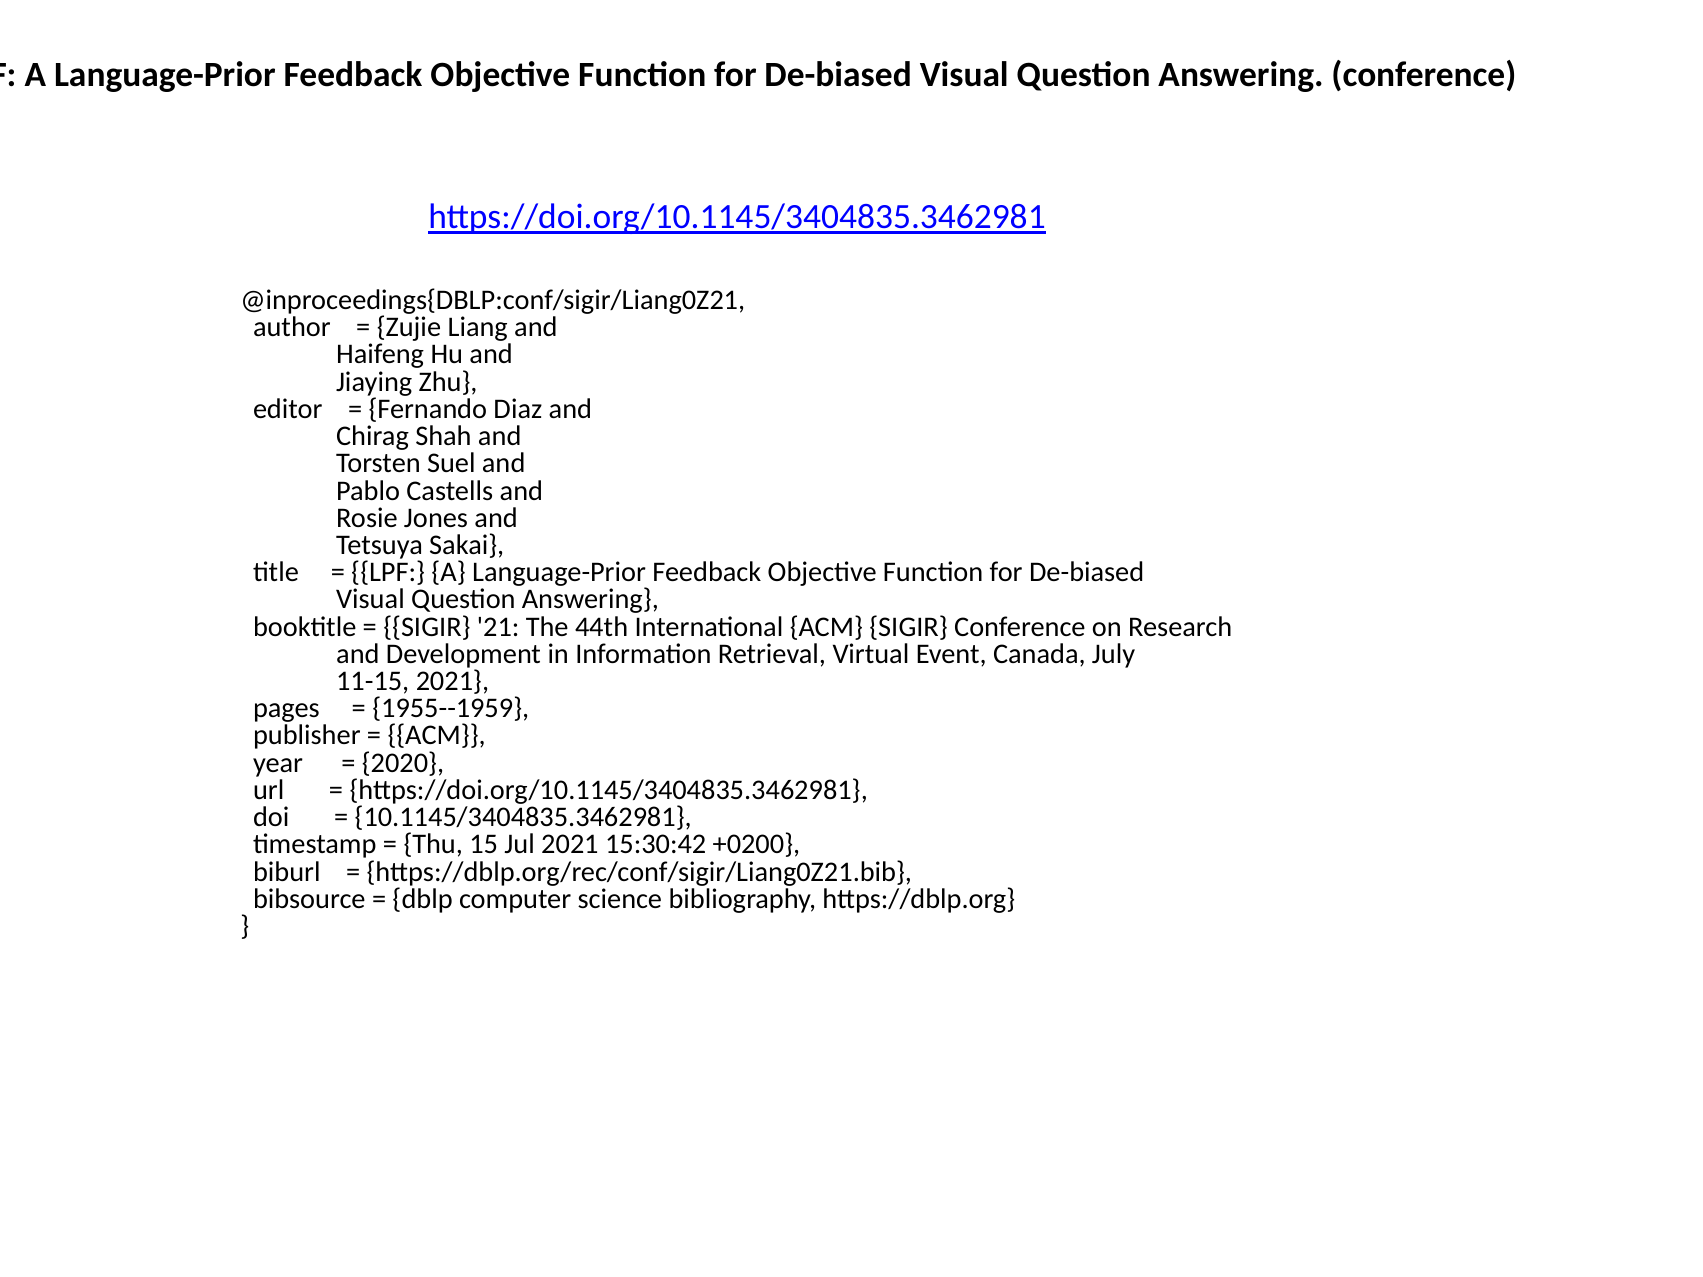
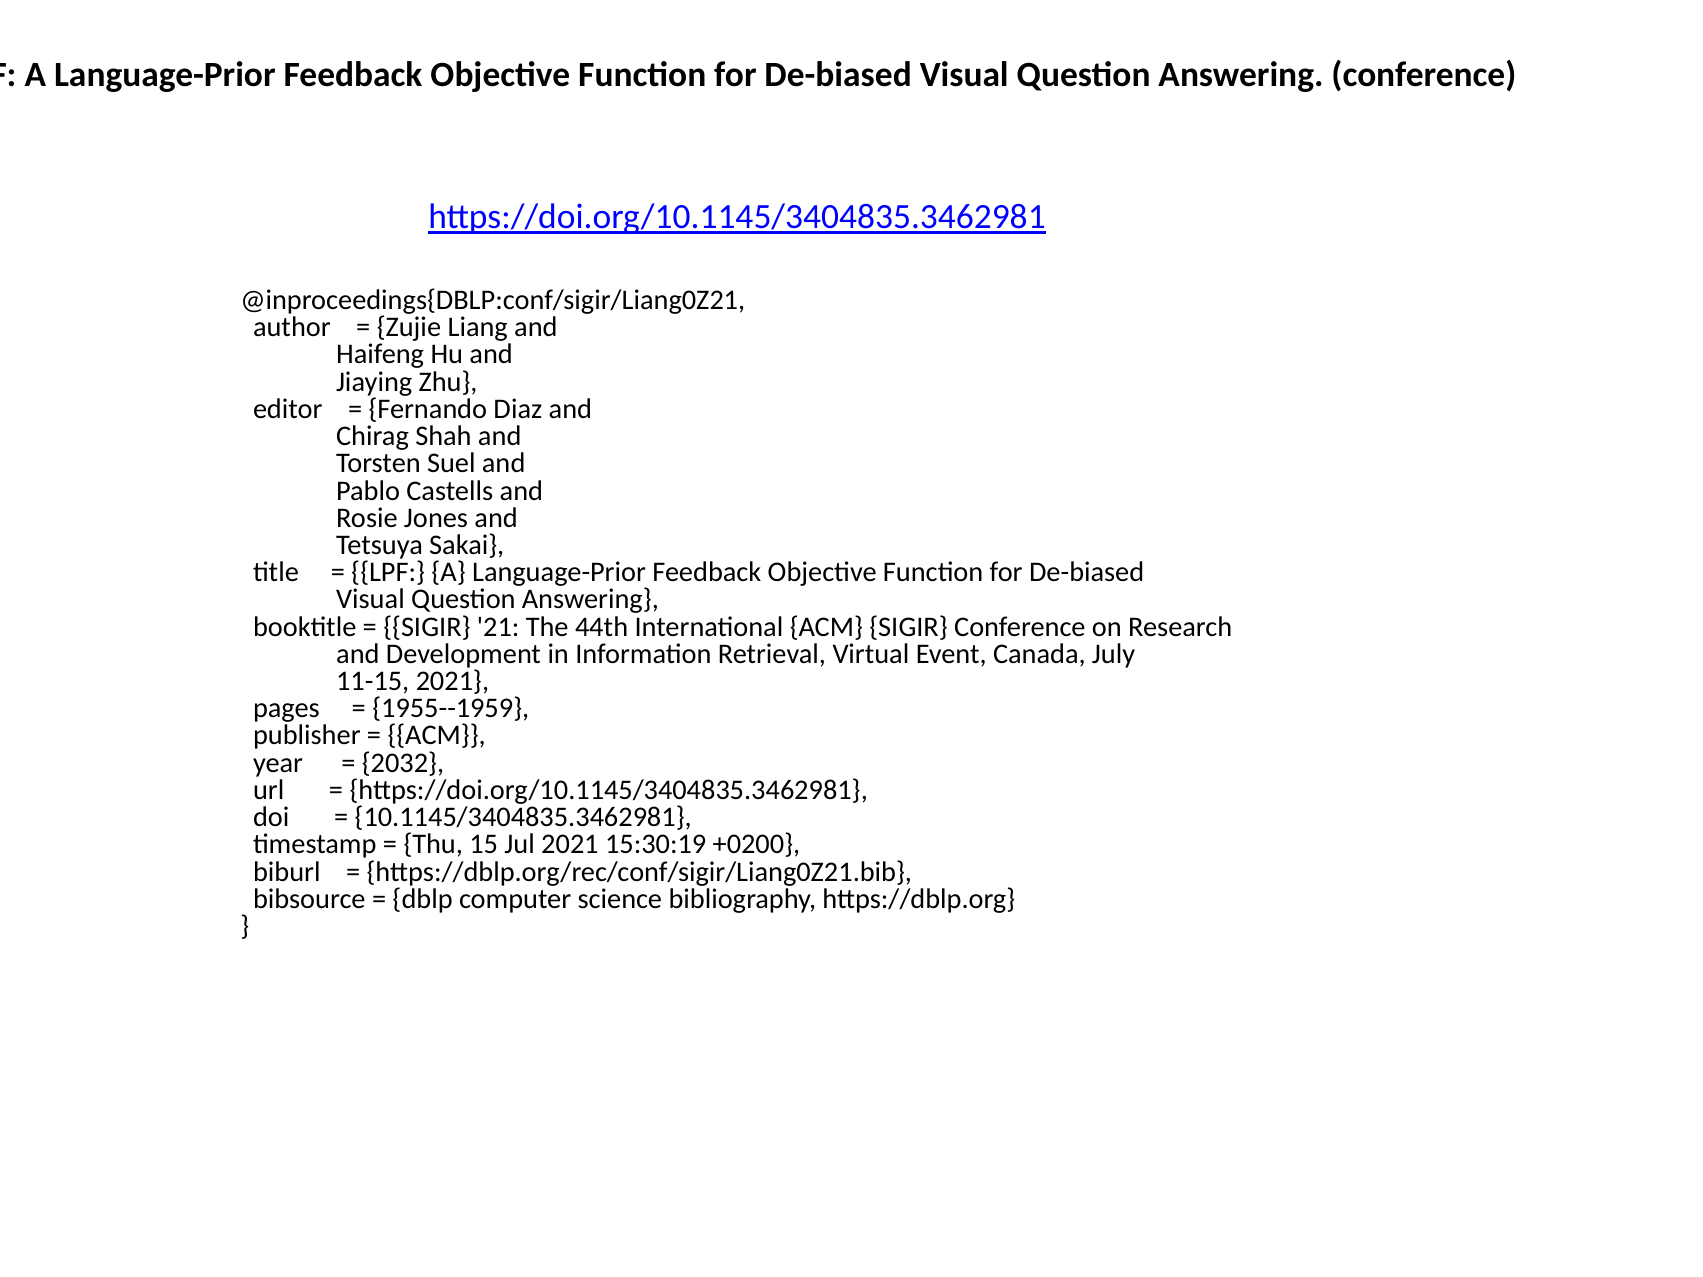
2020: 2020 -> 2032 (403, 763)
15:30:42: 15:30:42 -> 15:30:19 (656, 845)
